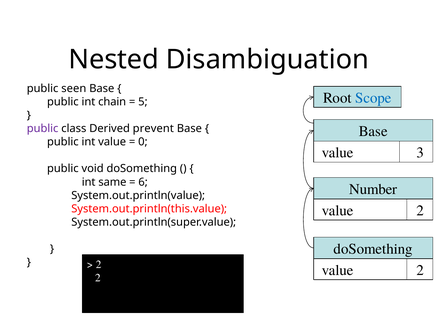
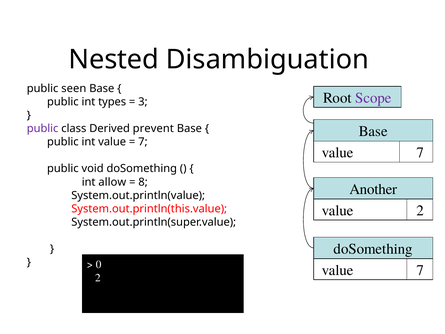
Scope colour: blue -> purple (373, 98)
chain: chain -> types (112, 102)
5: 5 -> 3 (143, 102)
0: 0 -> 7 (143, 142)
3: 3 -> 7 (420, 153)
same: same -> allow (112, 182)
6: 6 -> 8 (143, 182)
Number: Number -> Another (373, 189)
2: 2 -> 0 (99, 264)
2: 2 -> 7 (420, 270)
